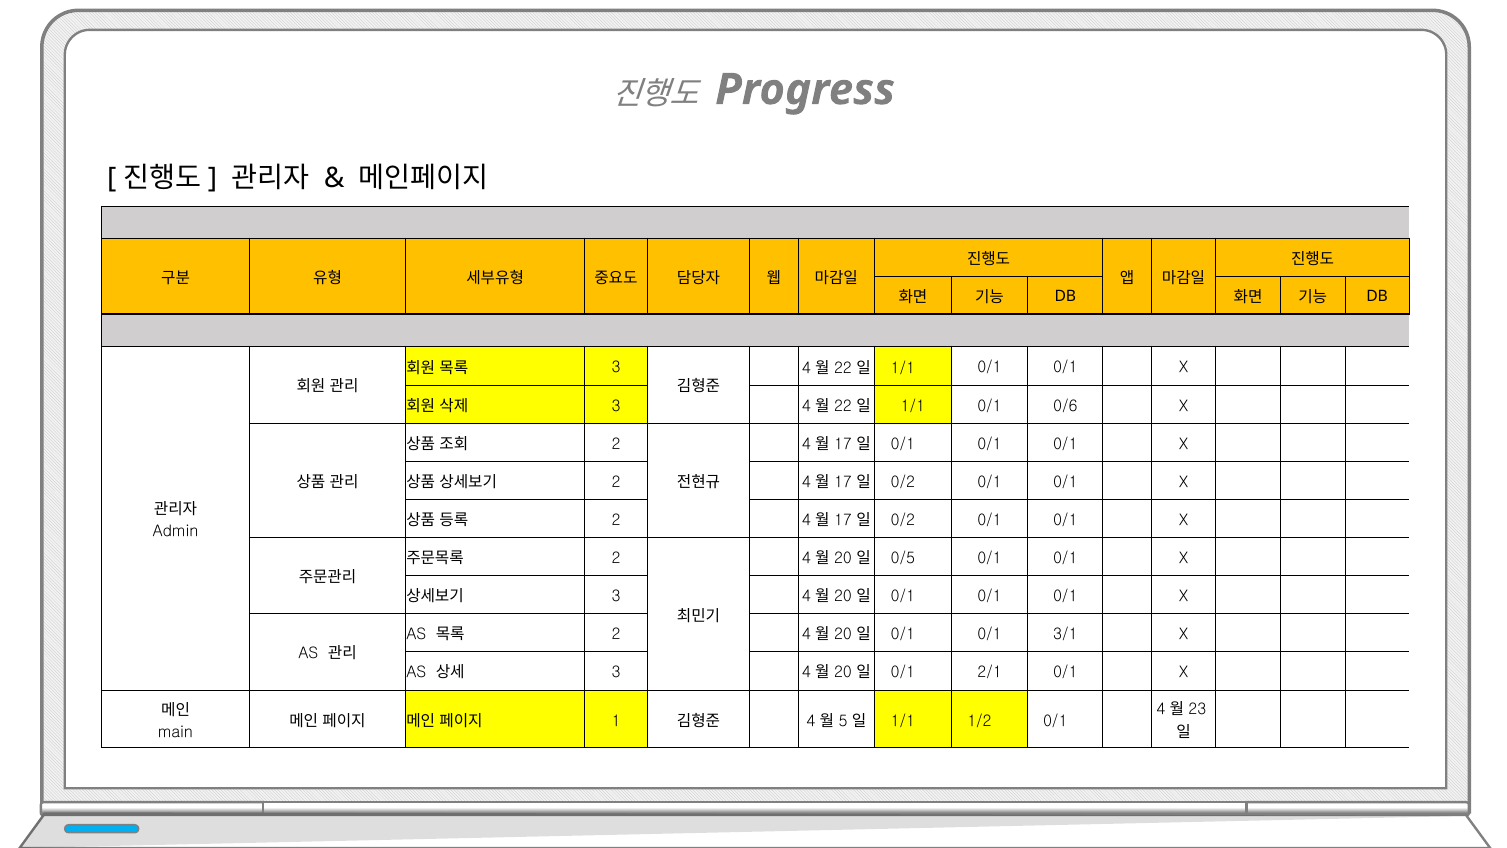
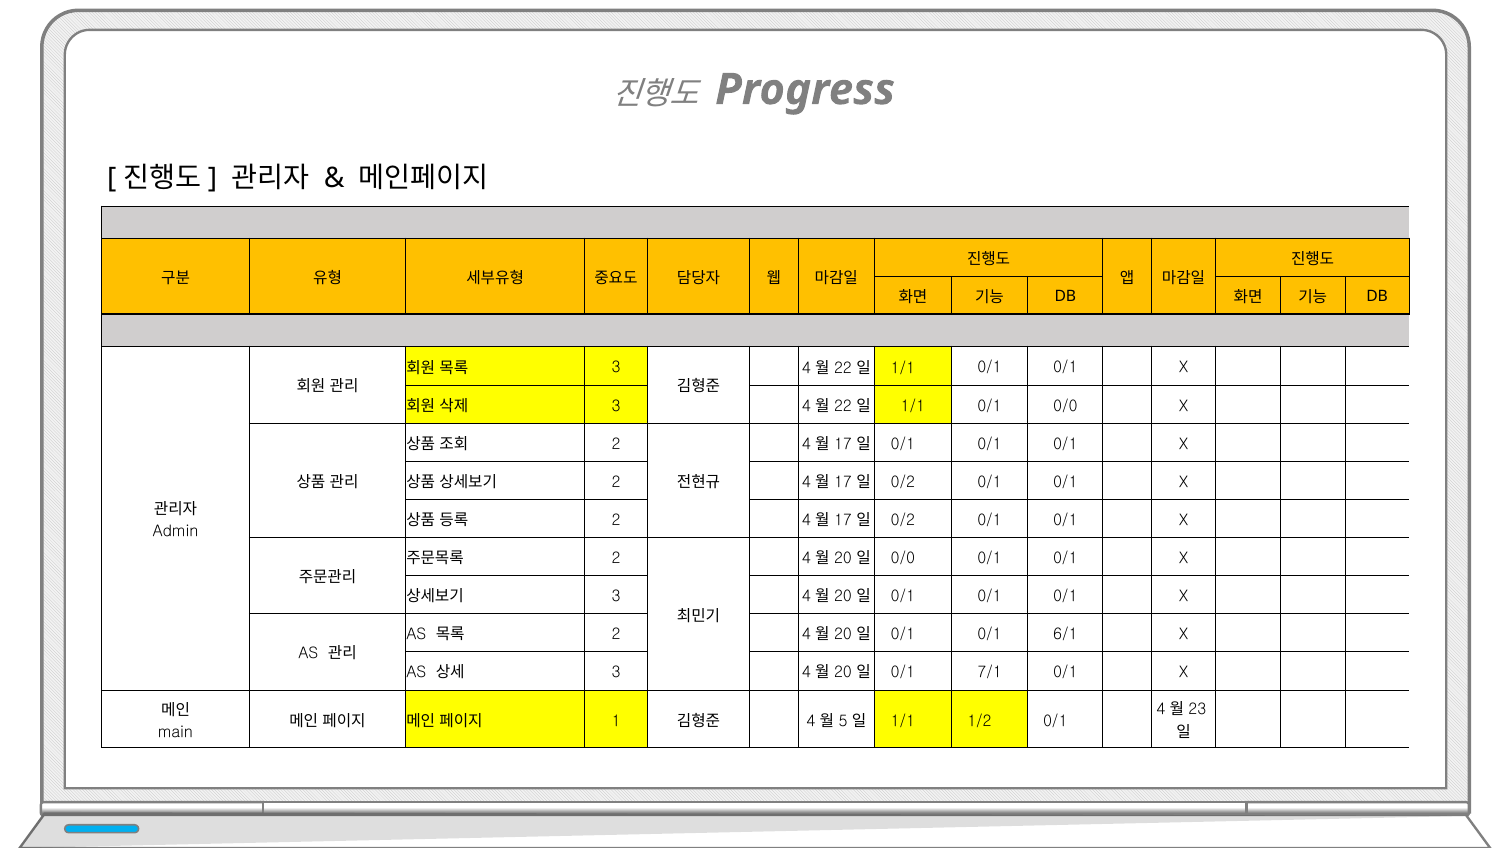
0/1 0/6: 0/6 -> 0/0 (1065, 406)
0/5: 0/5 -> 0/0 (903, 558)
3/1: 3/1 -> 6/1 (1065, 634)
2/1: 2/1 -> 7/1 (990, 672)
